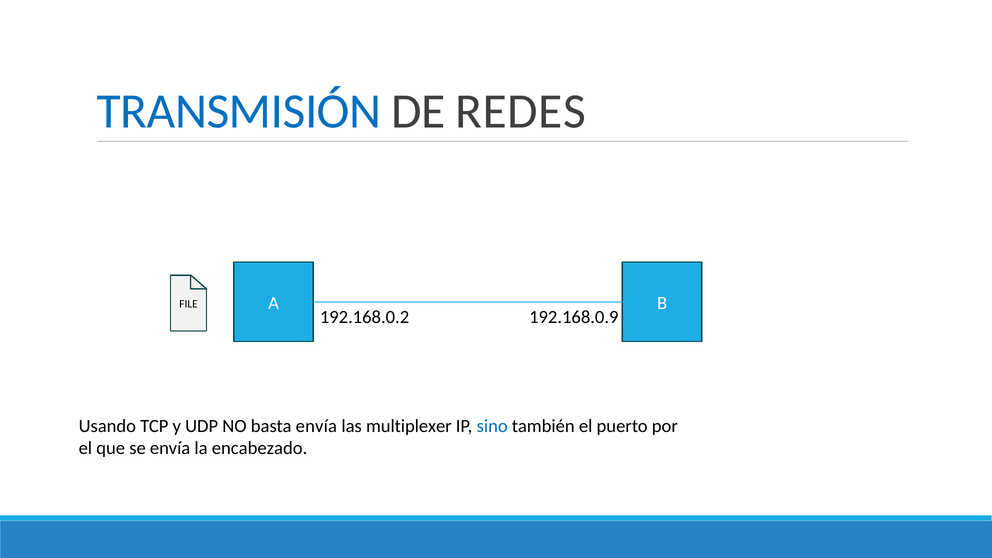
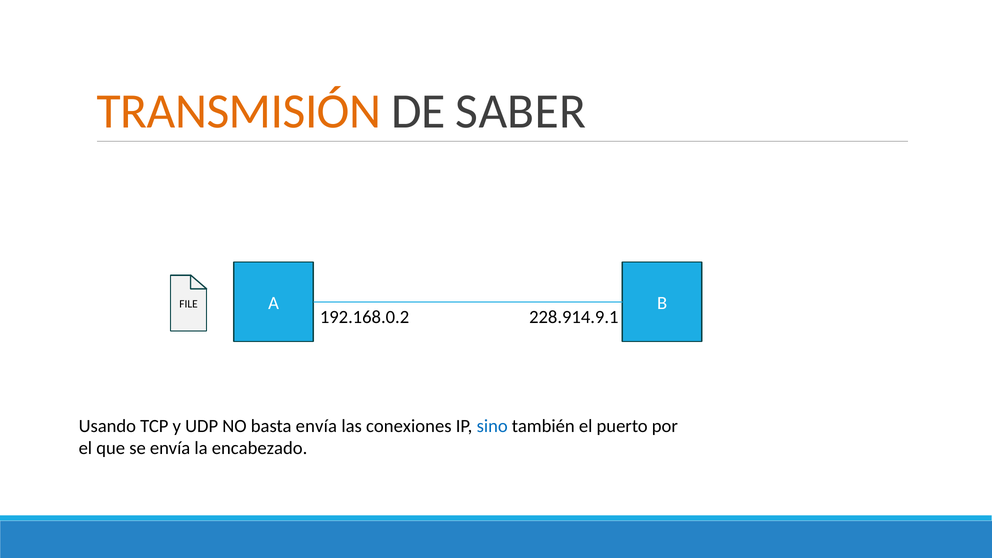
TRANSMISIÓN colour: blue -> orange (239, 111)
REDES: REDES -> SABER (521, 111)
192.168.0.9: 192.168.0.9 -> 228.914.9.1 (574, 317)
multiplexer: multiplexer -> conexiones (409, 426)
